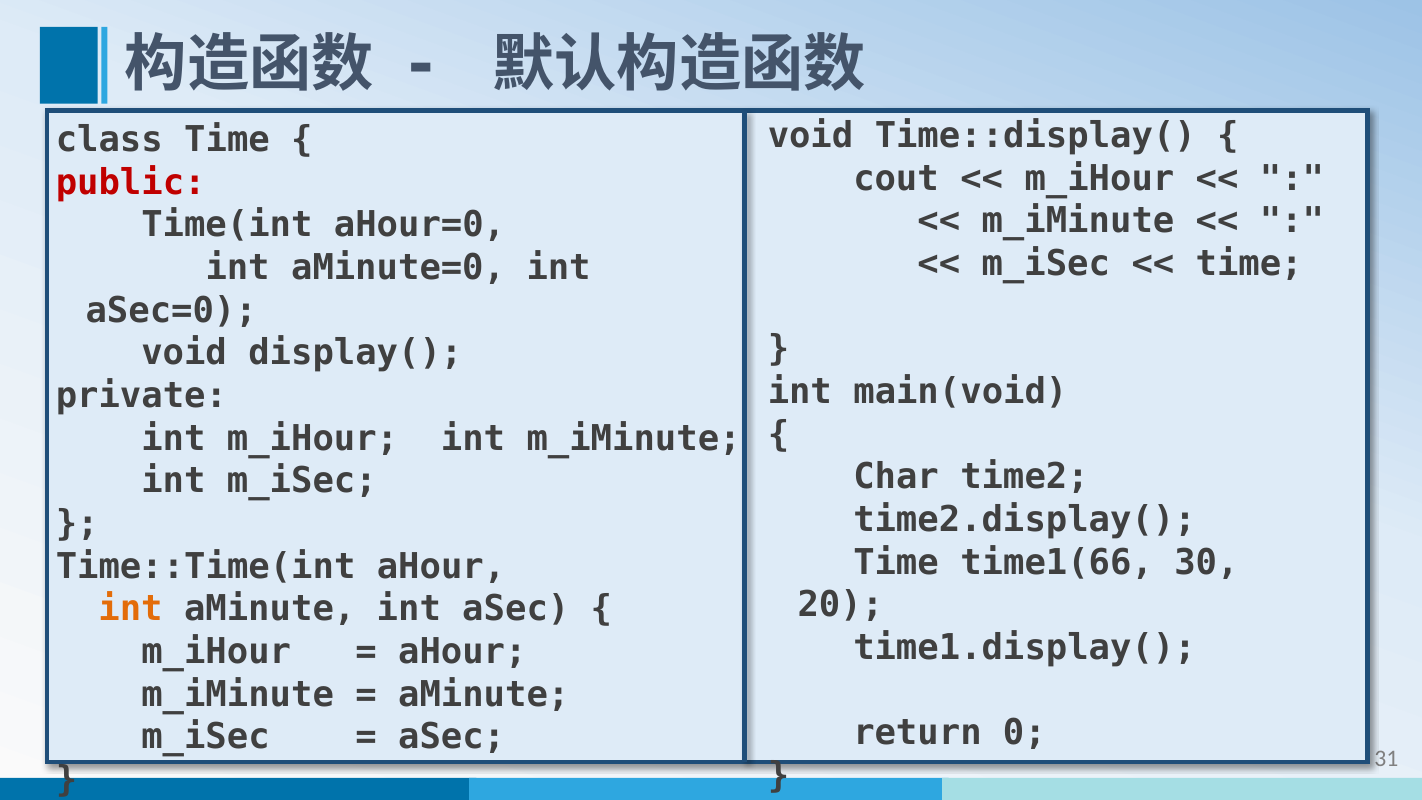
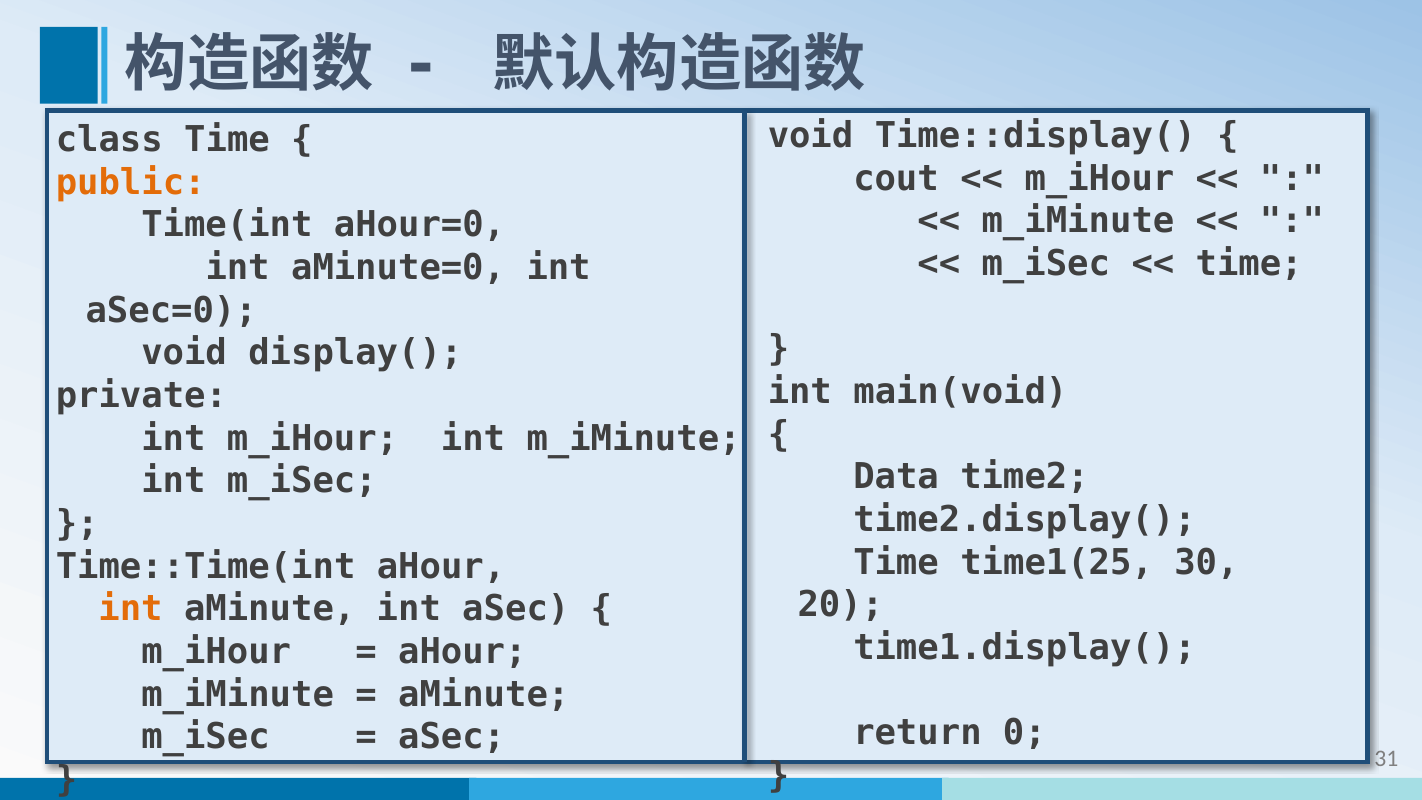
public colour: red -> orange (131, 182)
Char: Char -> Data (896, 477)
time1(66: time1(66 -> time1(25 (1057, 563)
